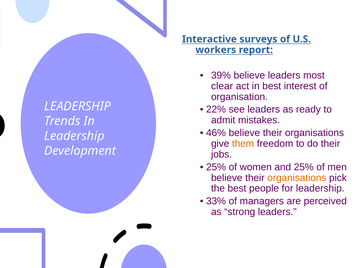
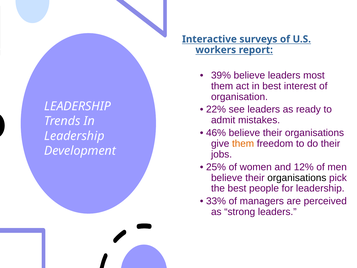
clear: clear -> them (222, 86)
and 25%: 25% -> 12% (304, 167)
organisations colour: orange -> black (297, 178)
